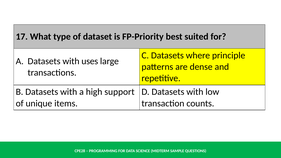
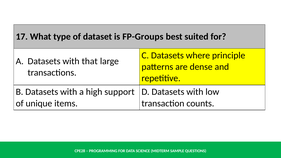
FP-Priority: FP-Priority -> FP-Groups (143, 37)
uses: uses -> that (90, 61)
